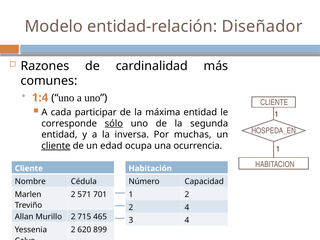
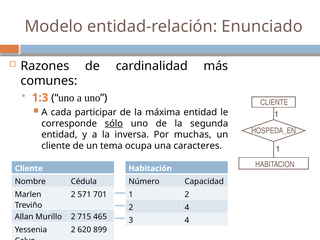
Diseñador: Diseñador -> Enunciado (262, 26)
1:4: 1:4 -> 1:3 (40, 98)
cliente underline: present -> none (56, 146)
edad: edad -> tema (111, 146)
ocurrencia: ocurrencia -> caracteres (198, 146)
